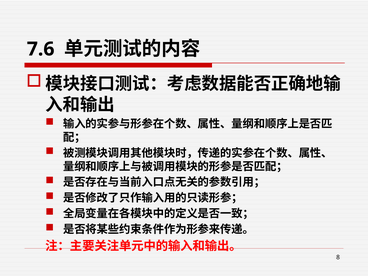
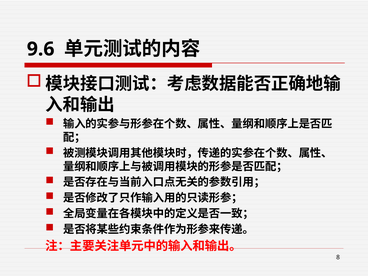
7.6: 7.6 -> 9.6 (41, 49)
